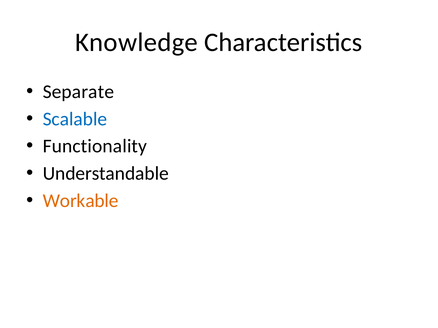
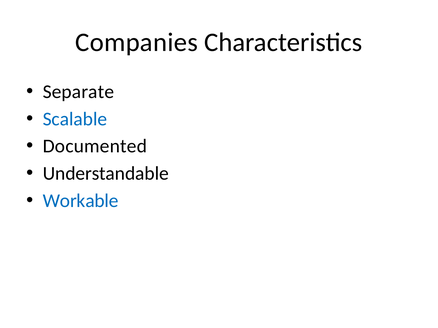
Knowledge: Knowledge -> Companies (136, 42)
Functionality: Functionality -> Documented (95, 146)
Workable colour: orange -> blue (81, 201)
